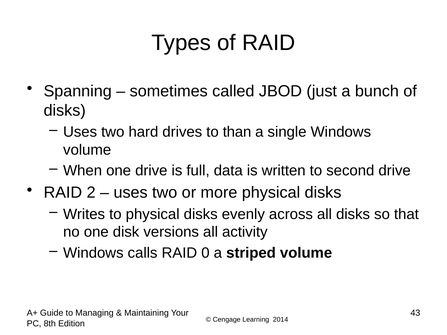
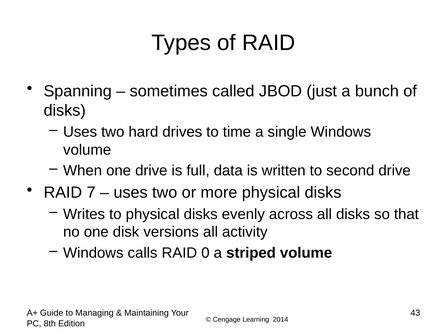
than: than -> time (237, 132)
2: 2 -> 7 (91, 193)
